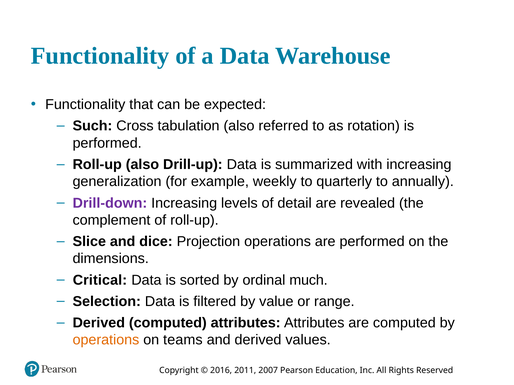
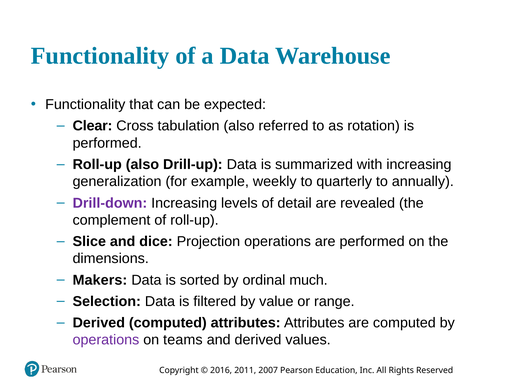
Such: Such -> Clear (93, 126)
Critical: Critical -> Makers (100, 280)
operations colour: orange -> purple (106, 340)
